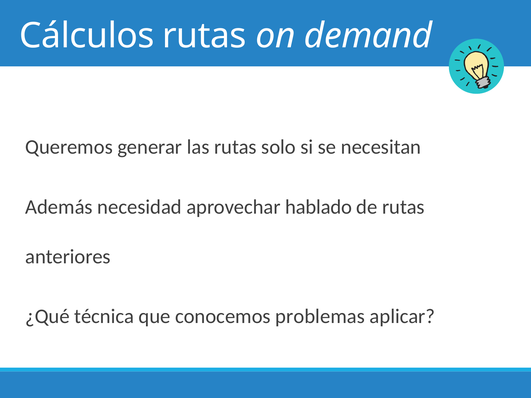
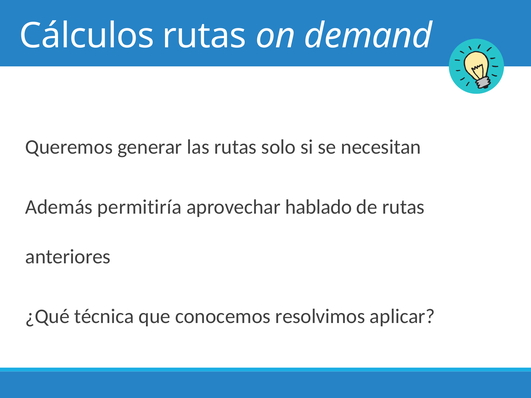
necesidad: necesidad -> permitiría (139, 207)
problemas: problemas -> resolvimos (320, 317)
